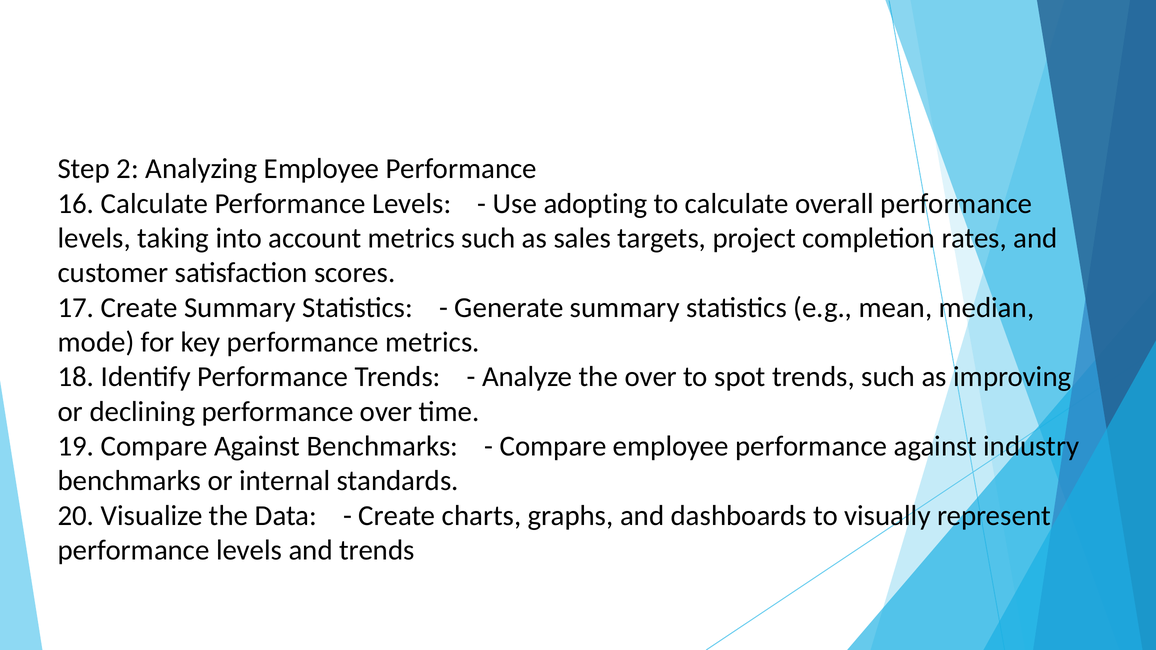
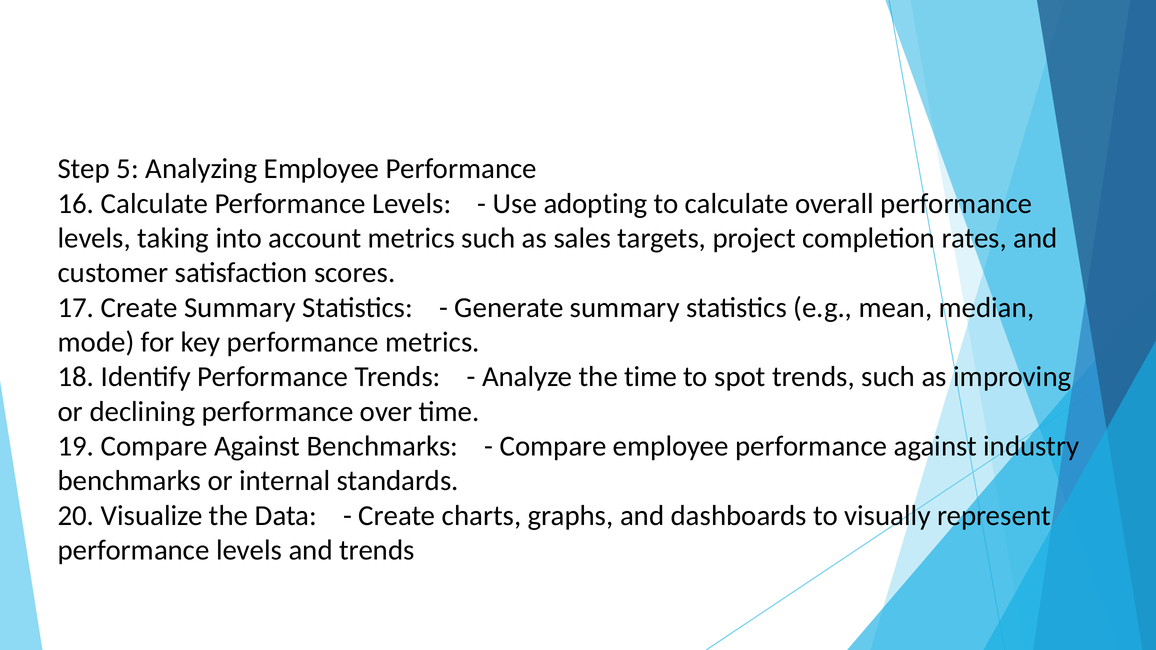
2: 2 -> 5 (128, 169)
the over: over -> time (651, 377)
